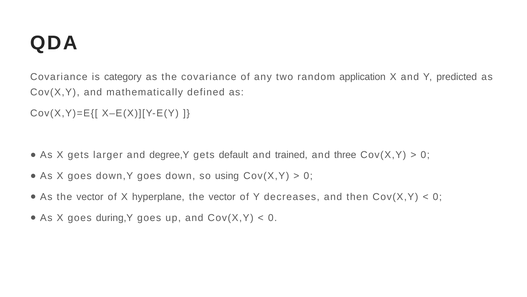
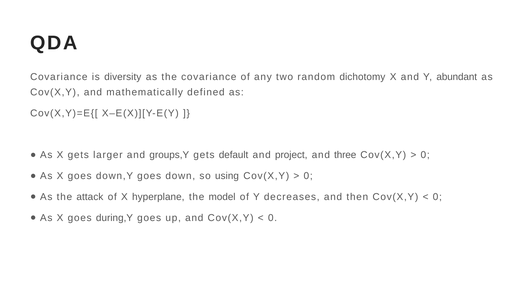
category: category -> diversity (123, 77)
application: application -> dichotomy (362, 77)
predicted: predicted -> abundant (457, 77)
degree,Y: degree,Y -> groups,Y (169, 155)
trained: trained -> project (291, 155)
As the vector: vector -> attack (90, 197)
vector: vector -> model (222, 197)
